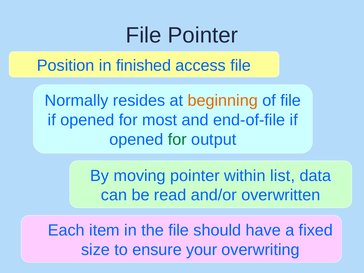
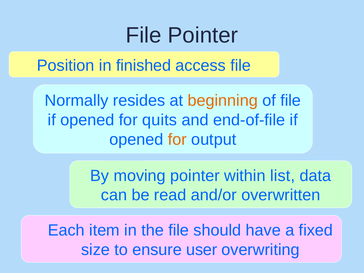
most: most -> quits (160, 120)
for colour: green -> orange (177, 139)
your: your -> user (202, 250)
